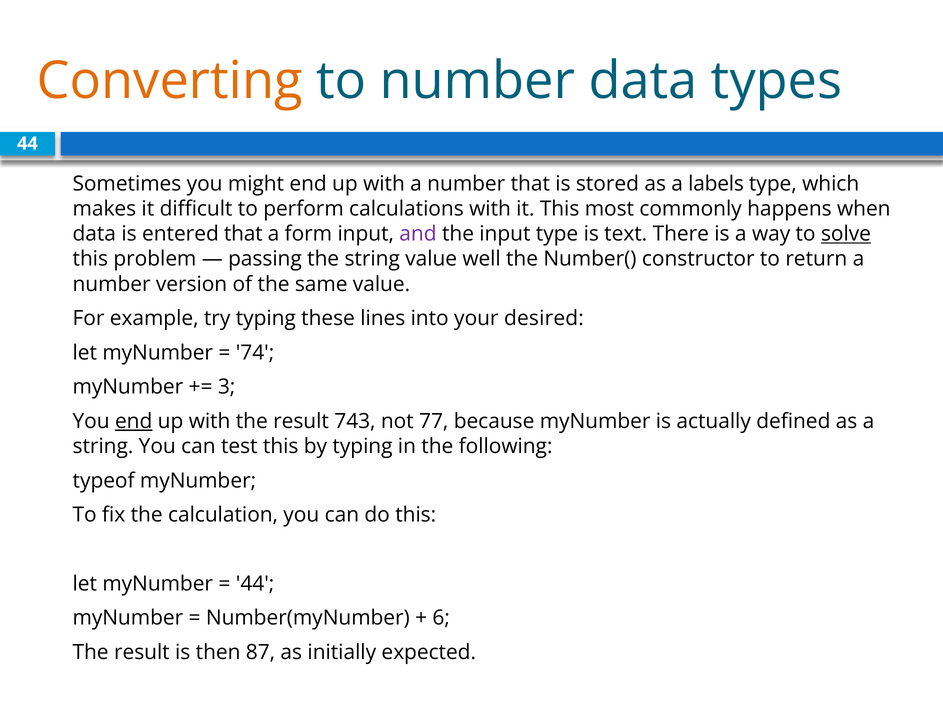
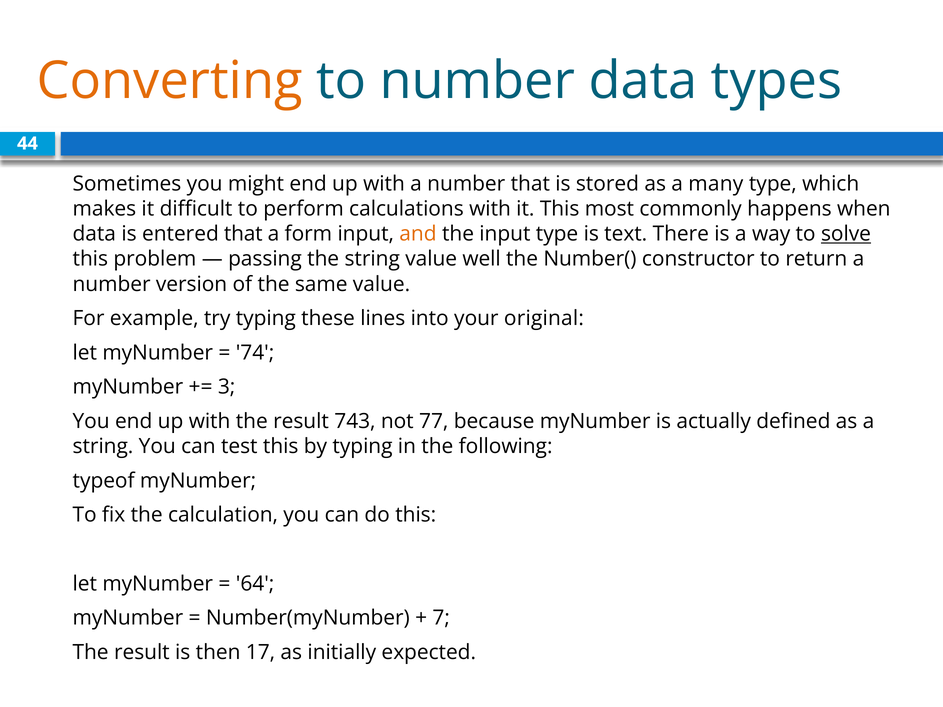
labels: labels -> many (716, 184)
and colour: purple -> orange (418, 234)
desired: desired -> original (544, 319)
end underline: present -> none (134, 422)
44: 44 -> 64 (255, 584)
6: 6 -> 7 (441, 618)
87: 87 -> 17 (260, 652)
